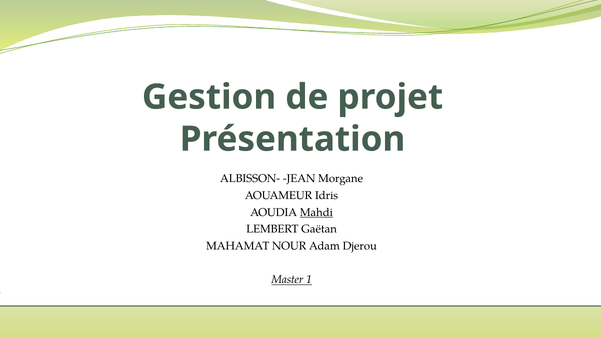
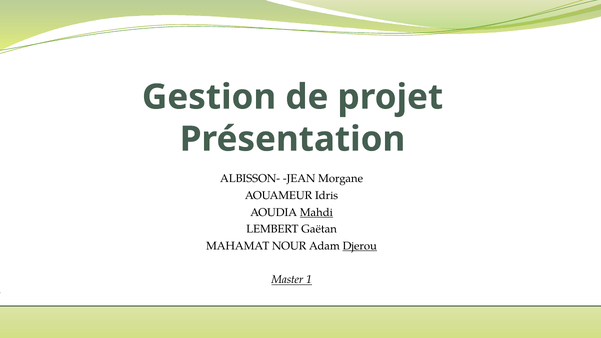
Djerou underline: none -> present (360, 246)
